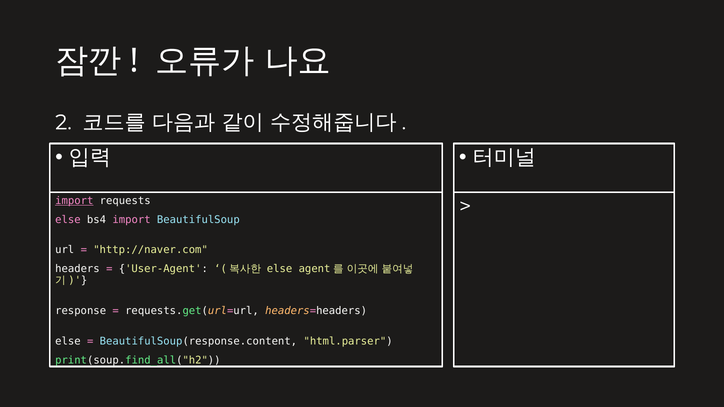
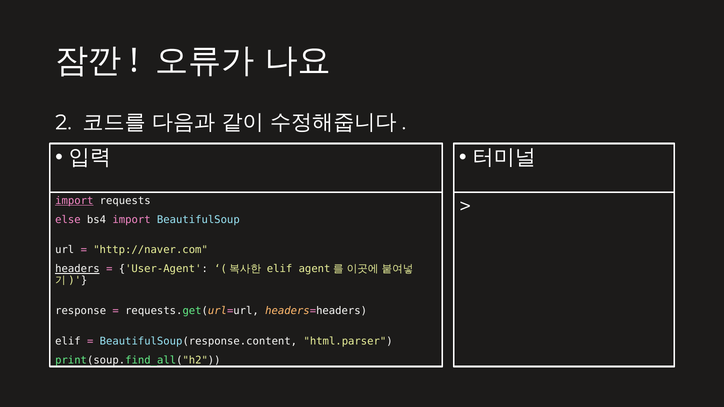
headers underline: none -> present (77, 269)
else: else -> elif (280, 269)
else: else -> elif (68, 341)
